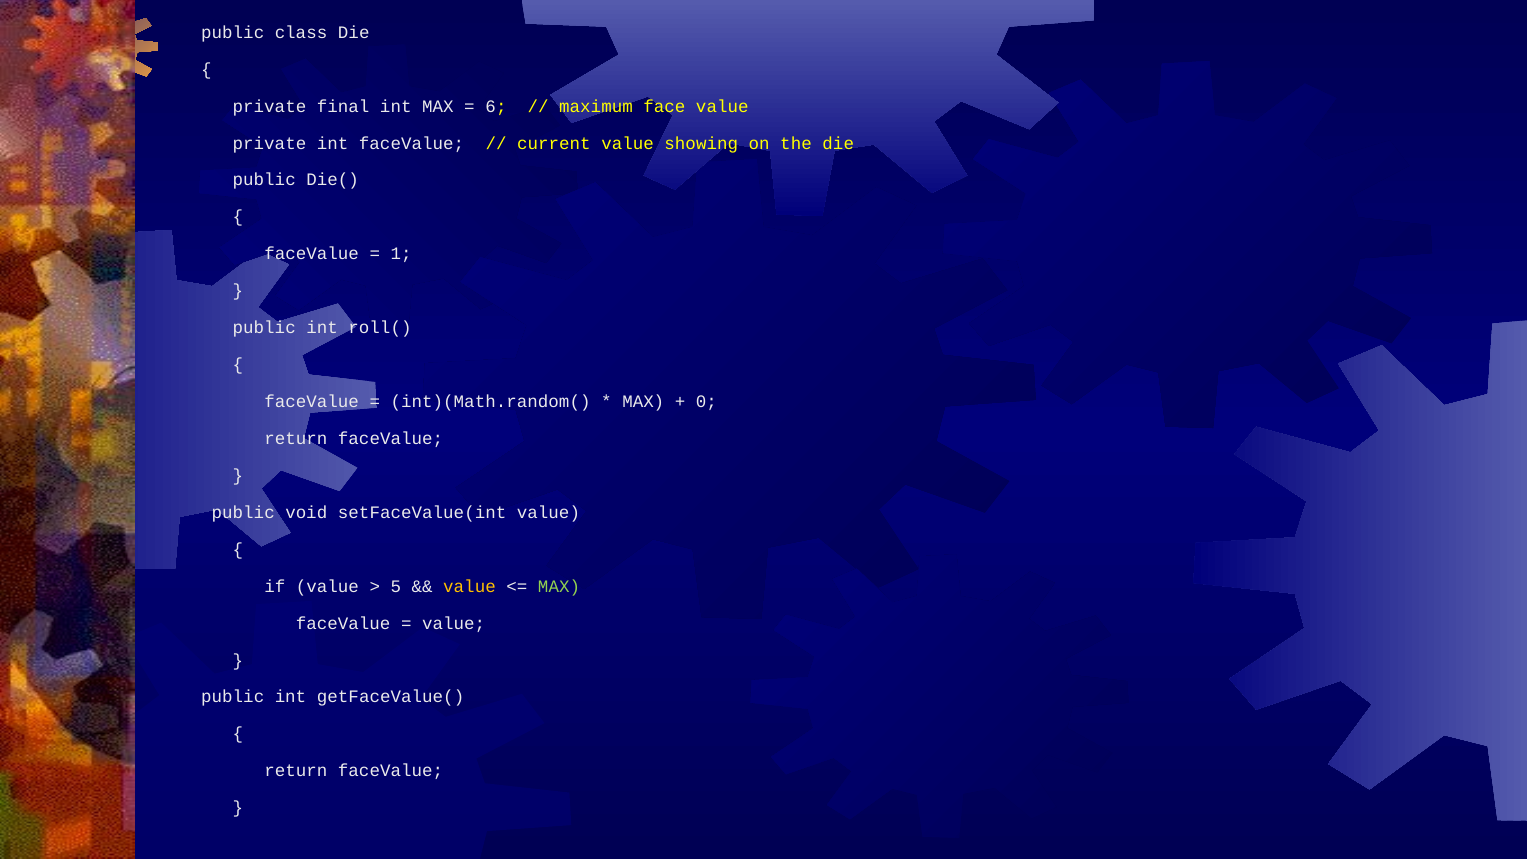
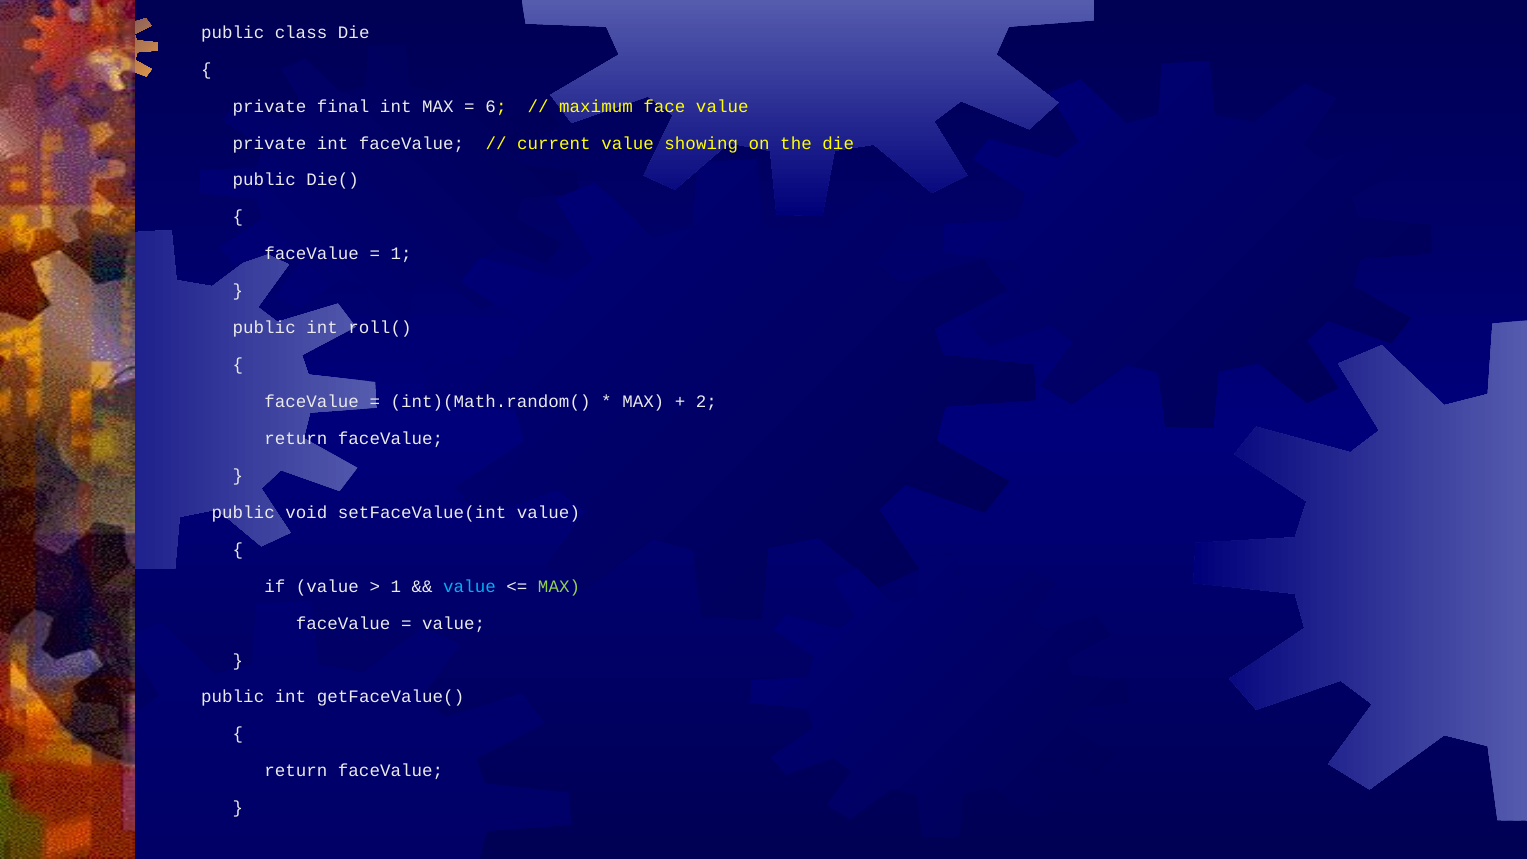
0: 0 -> 2 (706, 402)
5: 5 -> 1 (396, 586)
value colour: yellow -> light blue (469, 586)
